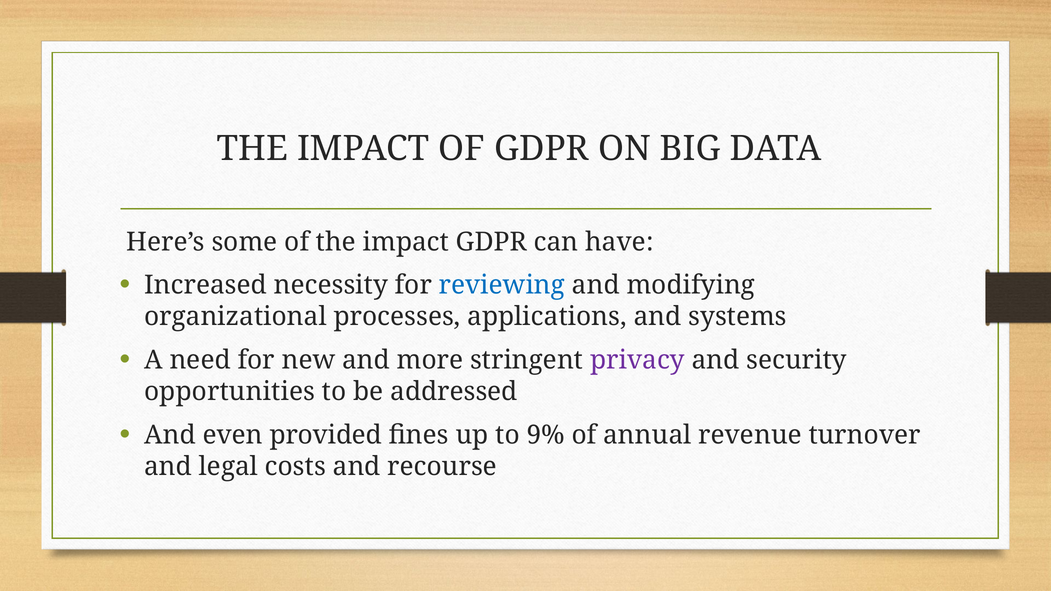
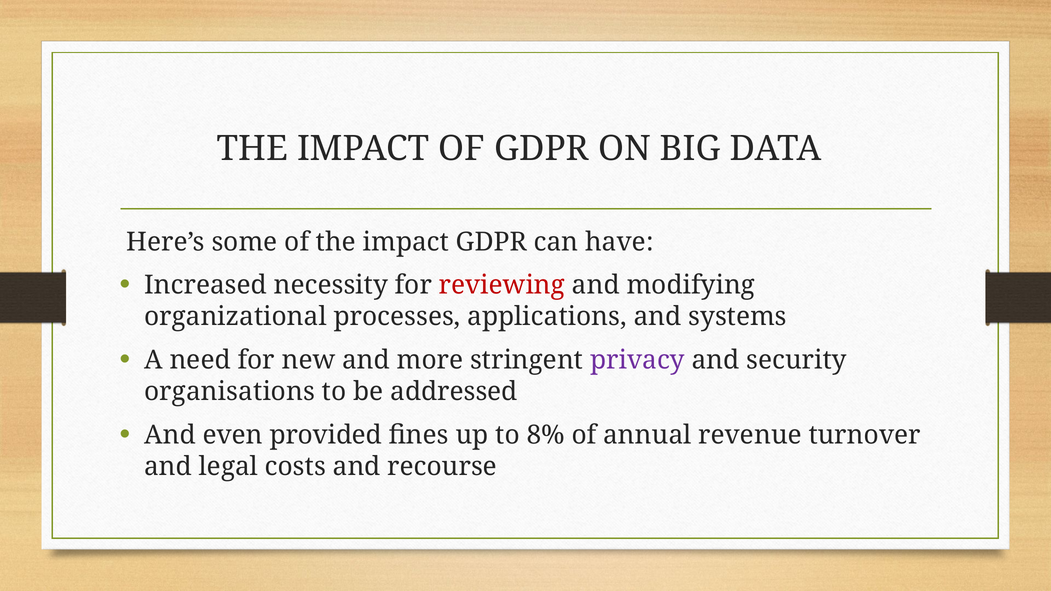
reviewing colour: blue -> red (502, 285)
opportunities: opportunities -> organisations (230, 392)
9%: 9% -> 8% (546, 435)
